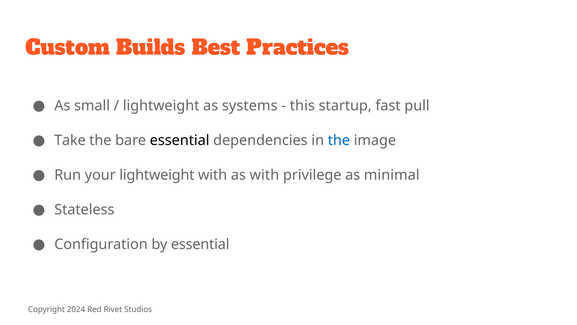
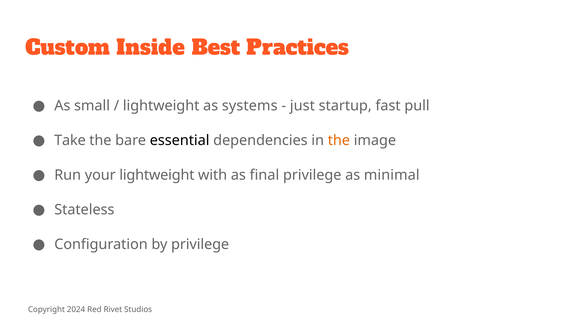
Builds: Builds -> Inside (151, 48)
this: this -> just (302, 105)
the colour: blue -> orange (339, 140)
as with: with -> final (264, 175)
by essential: essential -> privilege (200, 244)
